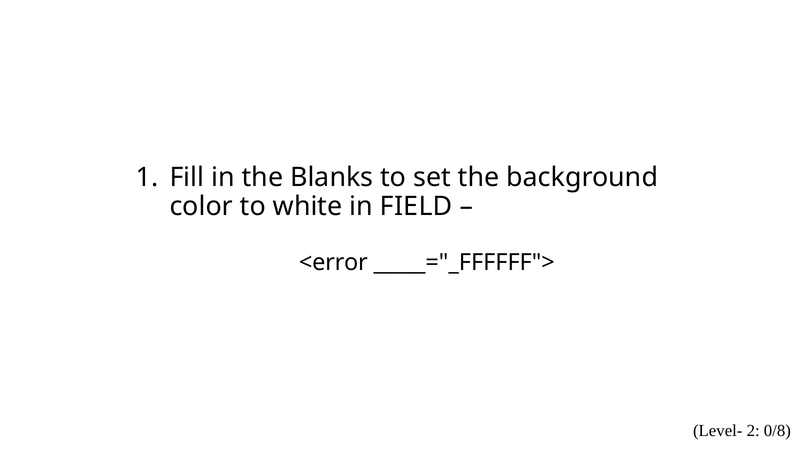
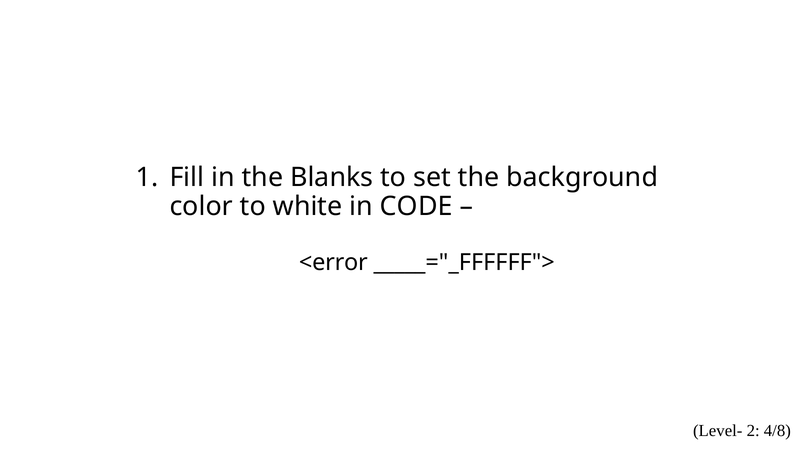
FIELD: FIELD -> CODE (416, 206)
0/8: 0/8 -> 4/8 (777, 431)
